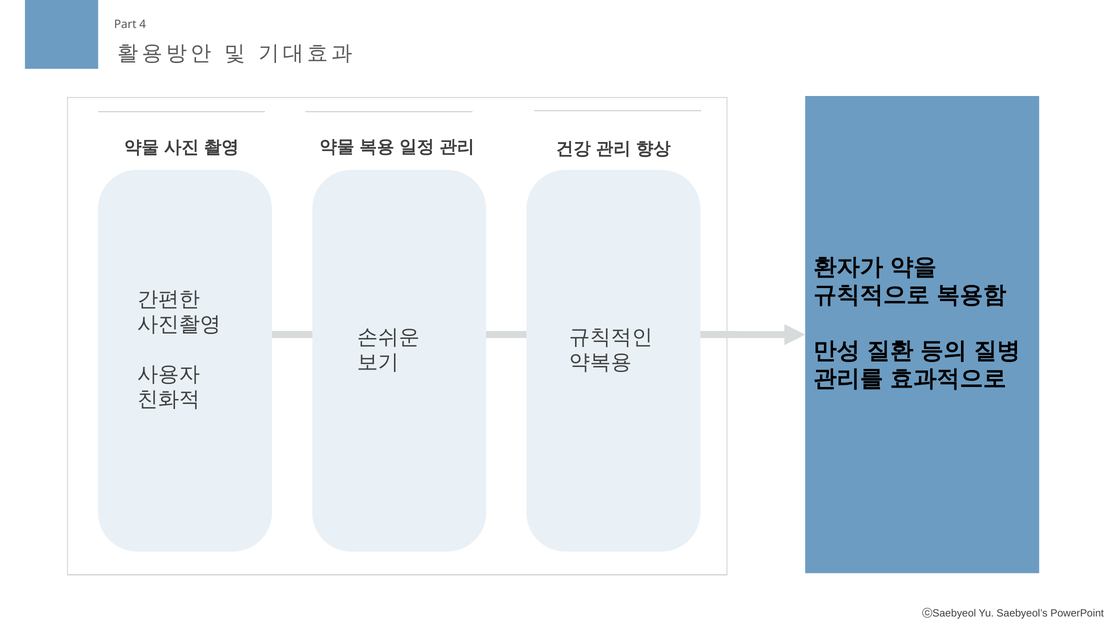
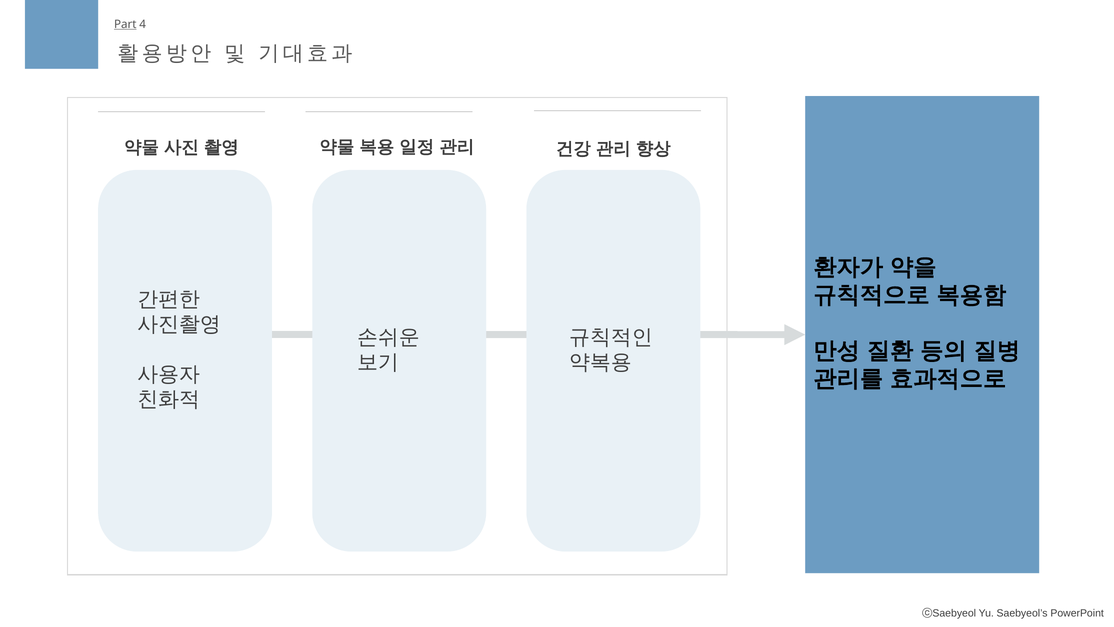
Part underline: none -> present (125, 24)
